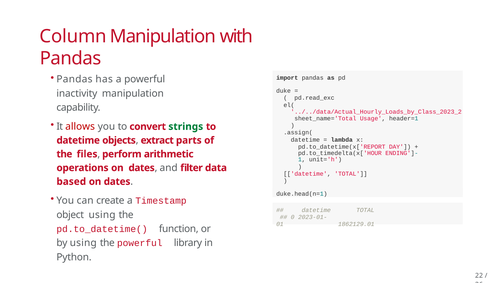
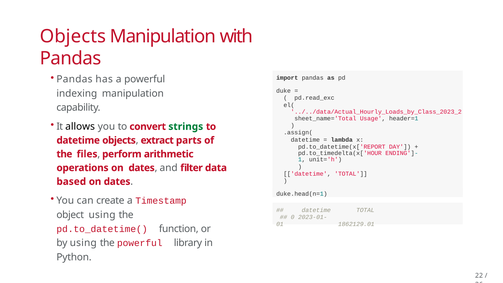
Column: Column -> Objects (73, 36)
inactivity: inactivity -> indexing (77, 93)
allows colour: red -> black (80, 127)
